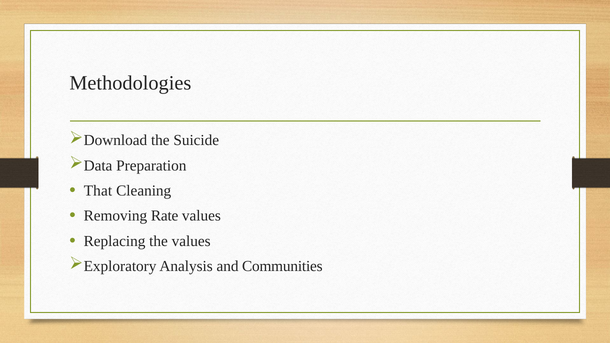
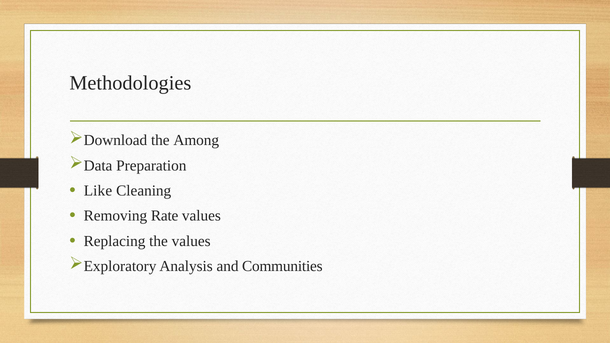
Suicide: Suicide -> Among (196, 140)
That: That -> Like (98, 191)
